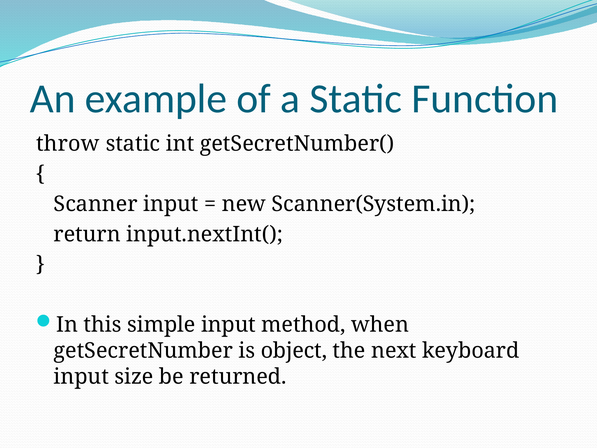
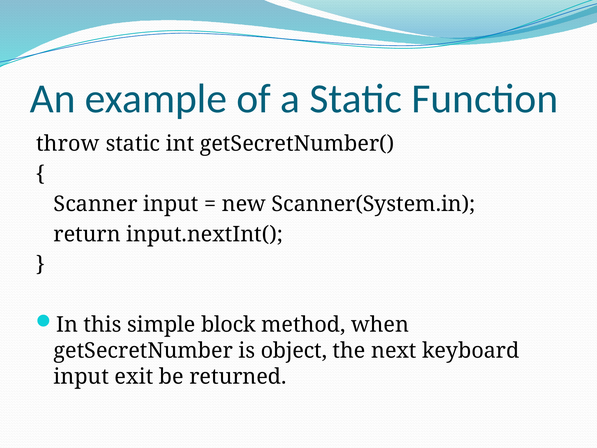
simple input: input -> block (229, 325)
size: size -> exit (134, 376)
